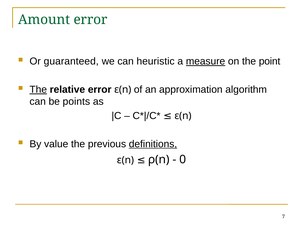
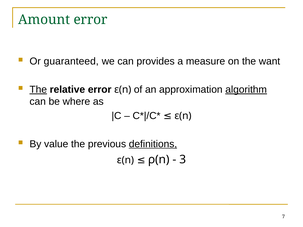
heuristic: heuristic -> provides (156, 61)
measure underline: present -> none (206, 61)
point: point -> want (270, 61)
algorithm underline: none -> present (246, 90)
points: points -> where (76, 102)
0: 0 -> 3 (183, 160)
